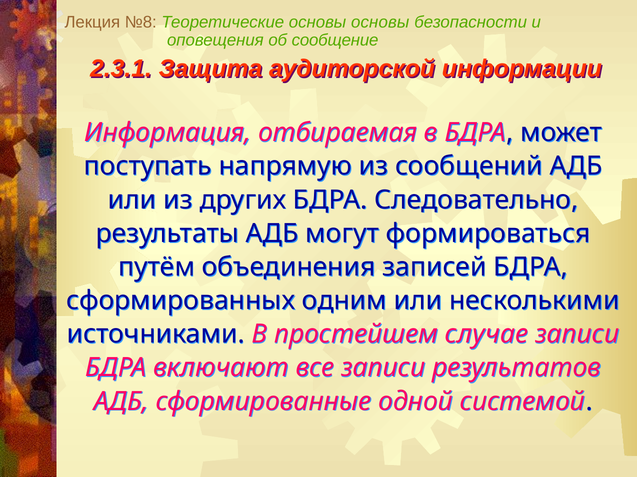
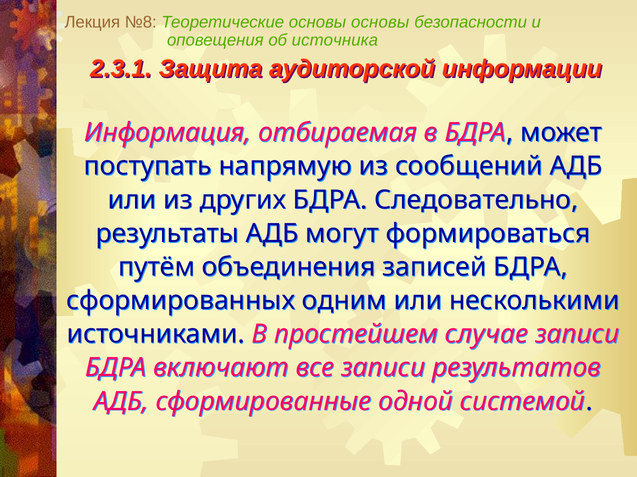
сообщение: сообщение -> источника (335, 40)
